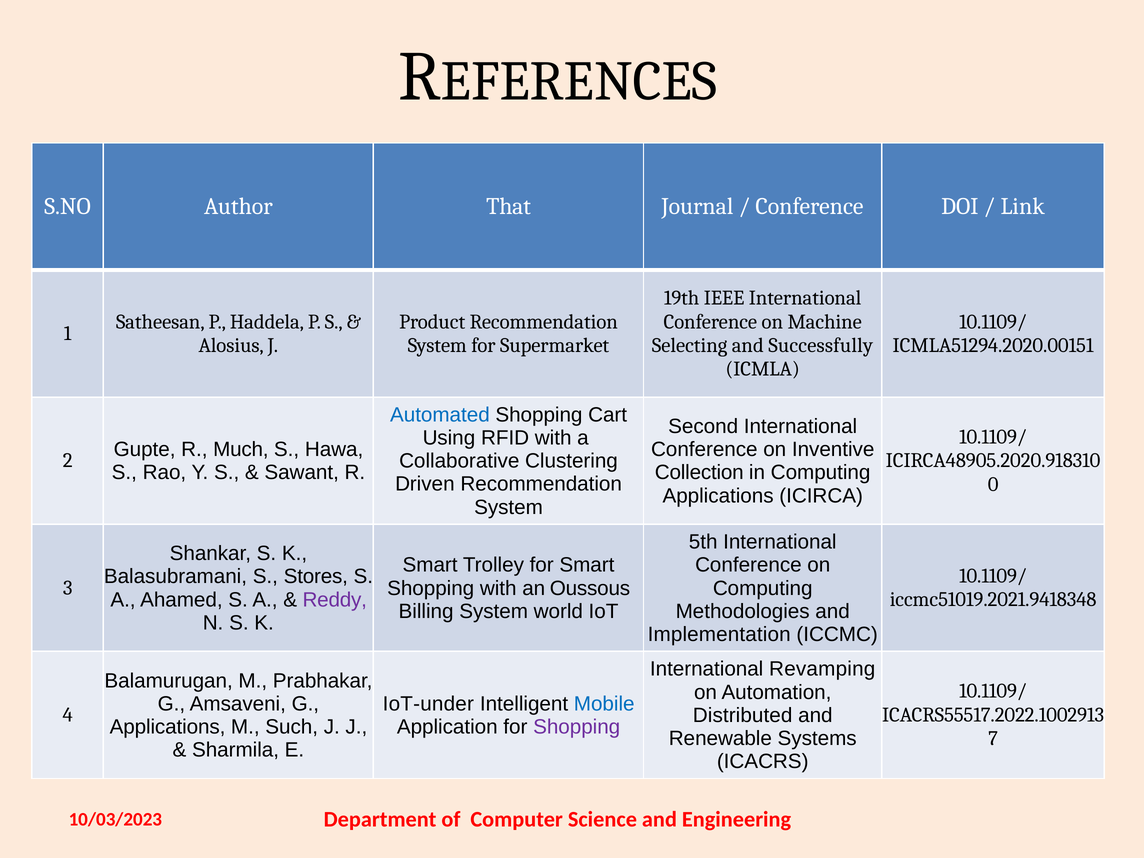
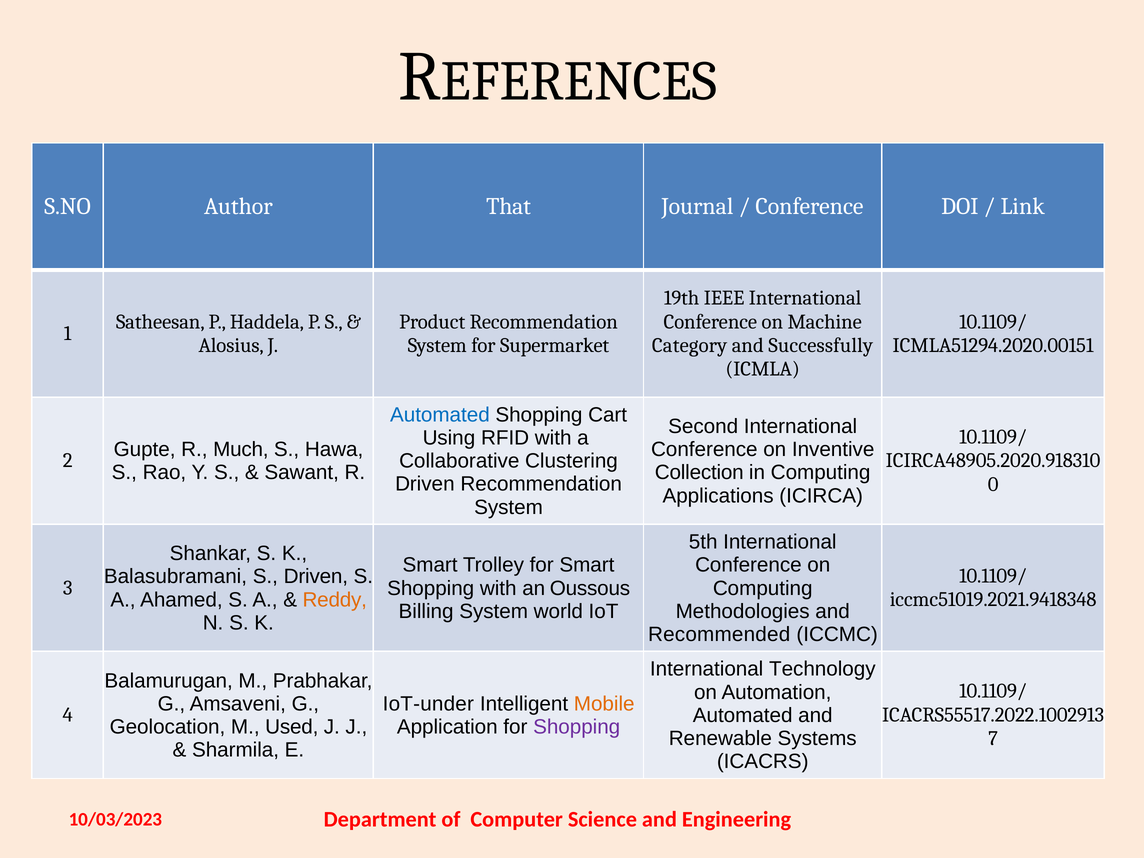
Selecting: Selecting -> Category (690, 345)
S Stores: Stores -> Driven (316, 577)
Reddy colour: purple -> orange (335, 600)
Implementation: Implementation -> Recommended (719, 634)
Revamping: Revamping -> Technology (822, 669)
Mobile colour: blue -> orange (604, 704)
Distributed: Distributed -> Automated (743, 715)
Applications: Applications -> Geolocation (167, 727)
Such: Such -> Used (292, 727)
